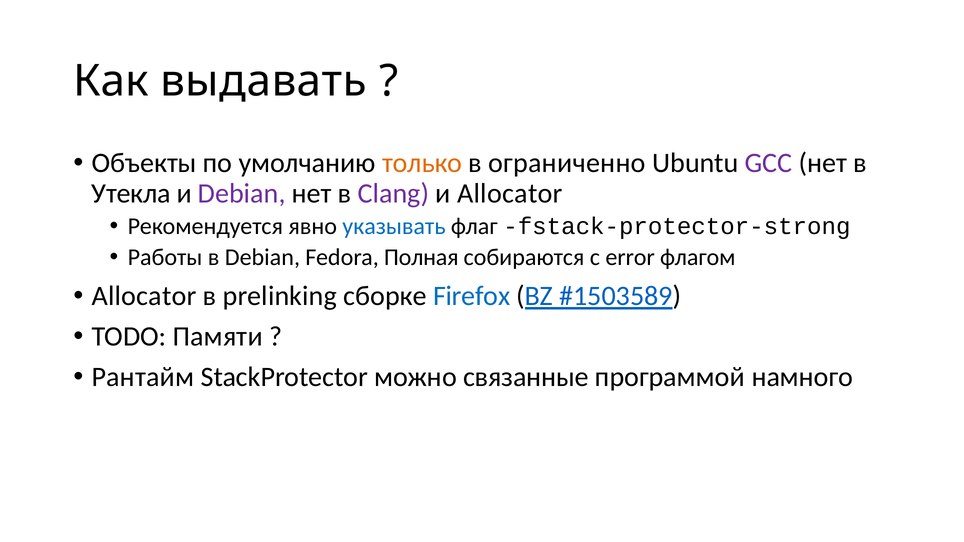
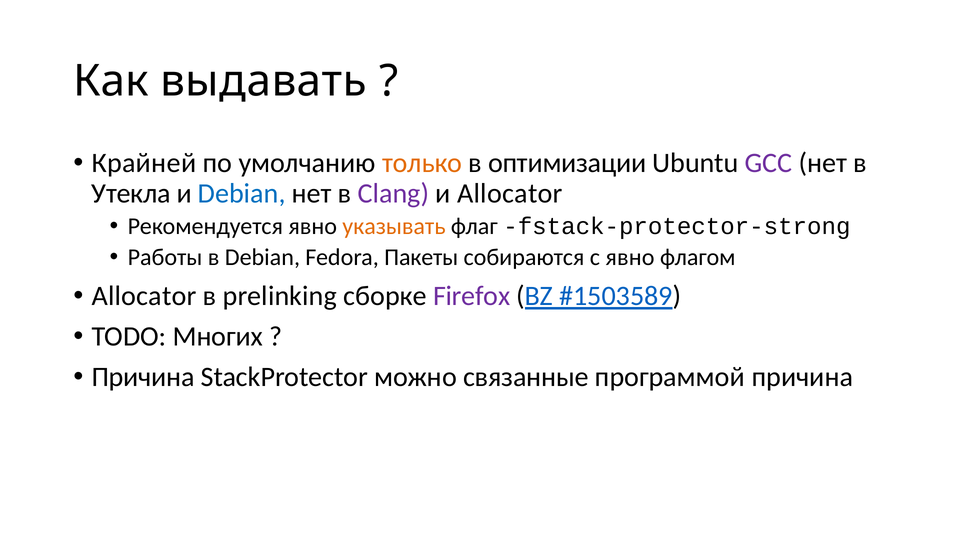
Объекты: Объекты -> Крайней (144, 163)
ограниченно: ограниченно -> оптимизации (567, 163)
Debian colour: purple -> blue (242, 193)
указывать colour: blue -> orange (394, 227)
Полная: Полная -> Пакеты (421, 258)
с error: error -> явно (630, 258)
Firefox colour: blue -> purple (472, 296)
Памяти: Памяти -> Многих (218, 337)
Рантайм: Рантайм -> Причина (143, 377)
программой намного: намного -> причина (802, 377)
